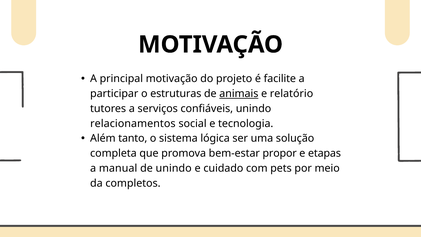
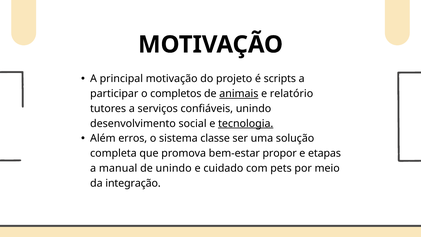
facilite: facilite -> scripts (280, 79)
estruturas: estruturas -> completos (176, 94)
relacionamentos: relacionamentos -> desenvolvimento (133, 123)
tecnologia underline: none -> present (246, 123)
tanto: tanto -> erros (133, 138)
lógica: lógica -> classe (215, 138)
completos: completos -> integração (133, 183)
